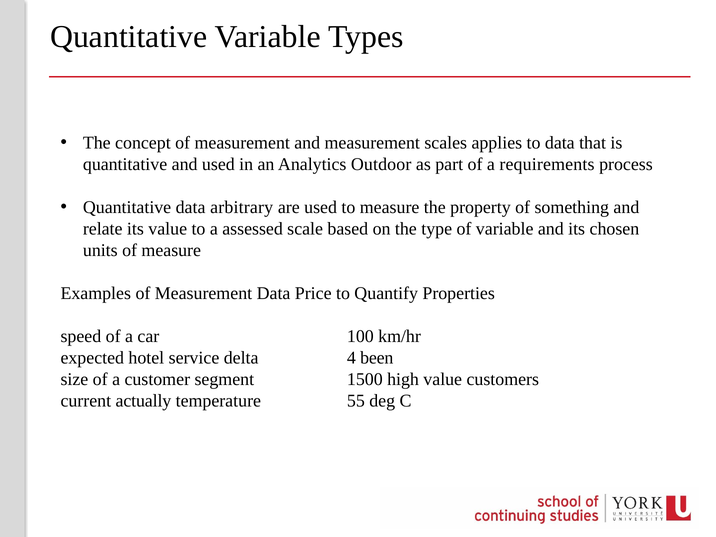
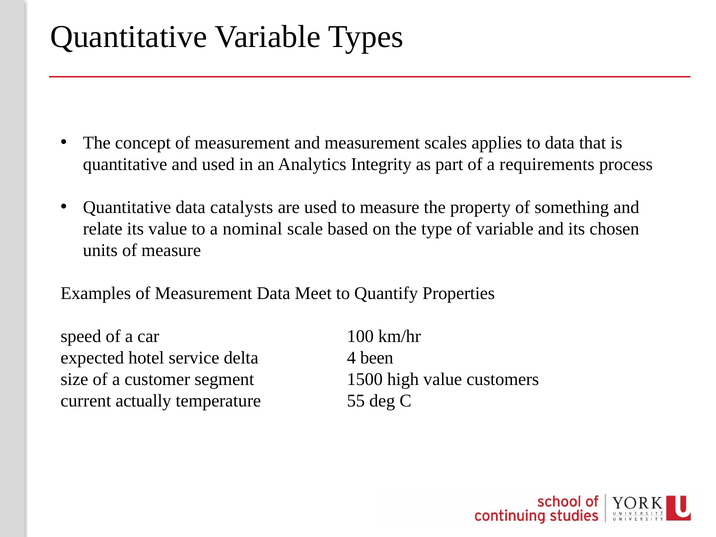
Outdoor: Outdoor -> Integrity (381, 164)
arbitrary: arbitrary -> catalysts (242, 207)
assessed: assessed -> nominal (252, 229)
Price: Price -> Meet (313, 293)
